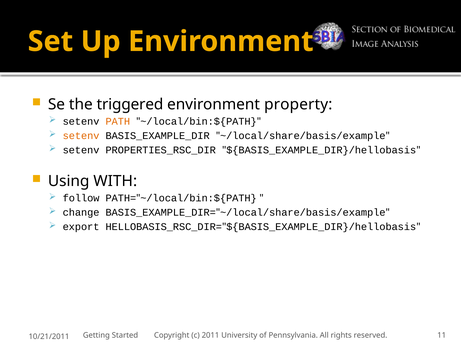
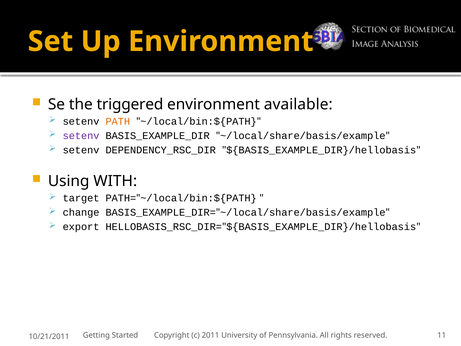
property: property -> available (298, 104)
setenv colour: orange -> purple (81, 136)
PROPERTIES_RSC_DIR: PROPERTIES_RSC_DIR -> DEPENDENCY_RSC_DIR (161, 150)
follow: follow -> target (81, 198)
